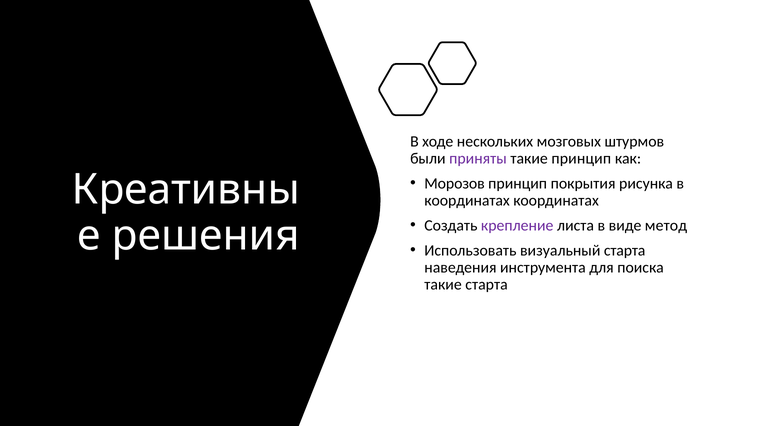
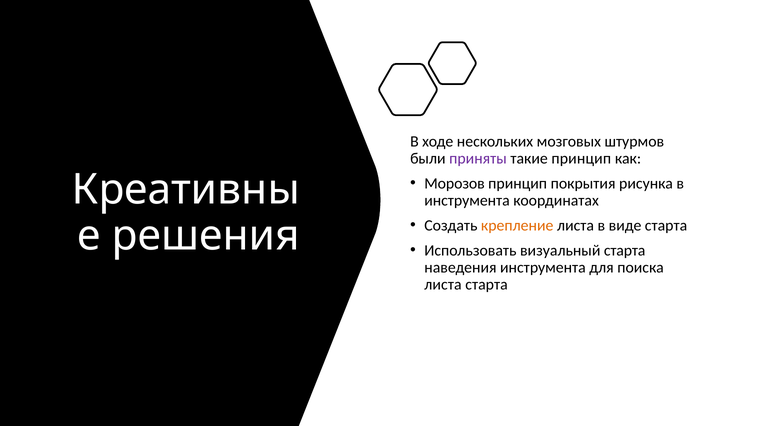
координатах: координатах -> инструмента (467, 200)
крепление colour: purple -> orange (517, 225)
виде метод: метод -> старта (666, 225)
такие: такие -> листа (443, 284)
